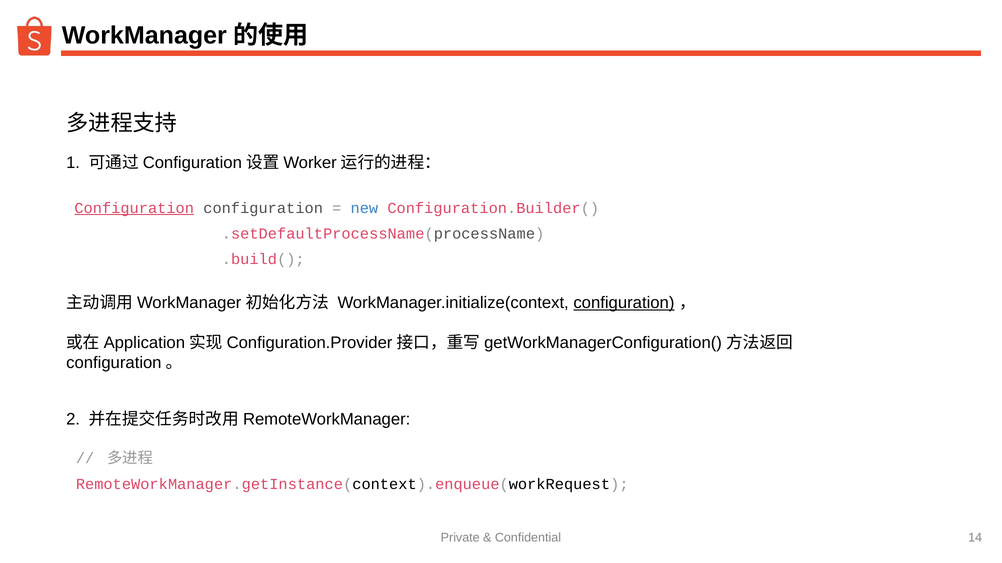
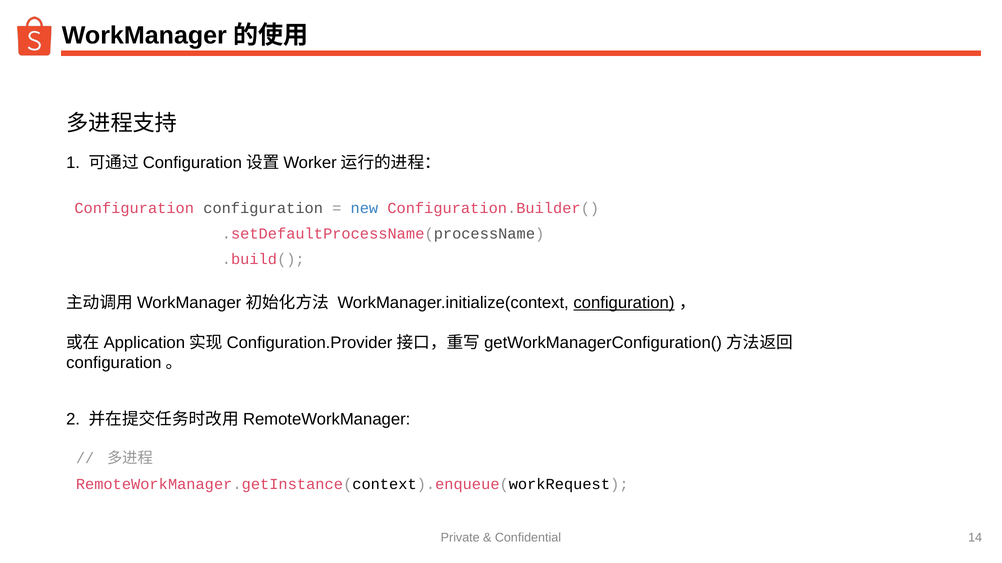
Configuration underline: present -> none (134, 208)
